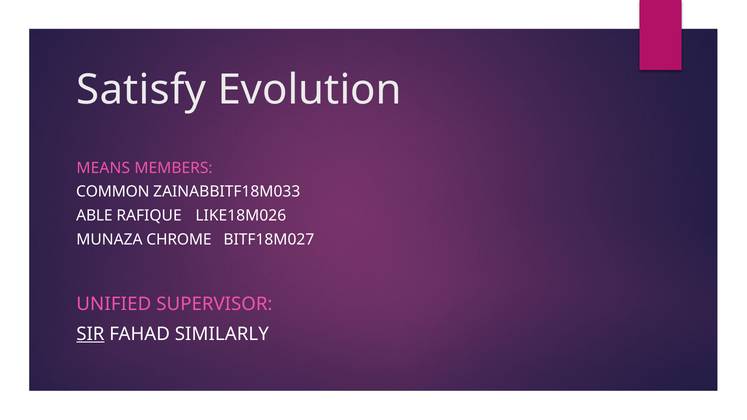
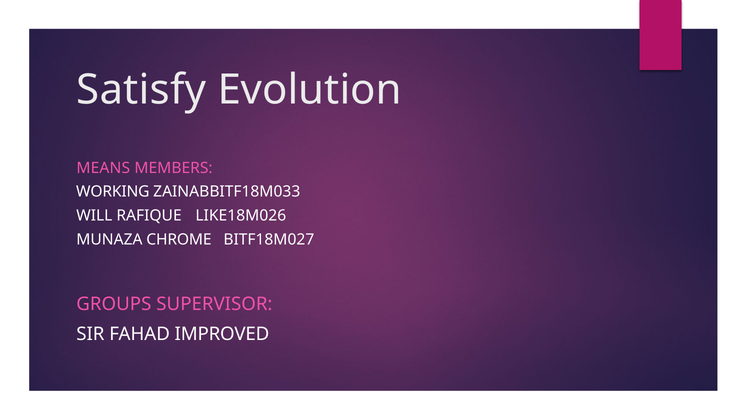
COMMON: COMMON -> WORKING (113, 192)
ABLE: ABLE -> WILL (94, 216)
UNIFIED: UNIFIED -> GROUPS (114, 304)
SIR underline: present -> none (90, 334)
SIMILARLY: SIMILARLY -> IMPROVED (222, 334)
